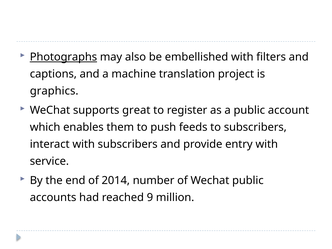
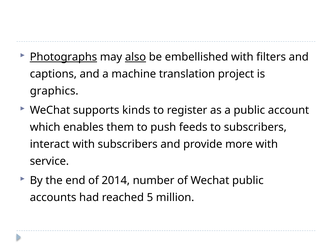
also underline: none -> present (136, 57)
great: great -> kinds (136, 110)
entry: entry -> more (239, 144)
9: 9 -> 5 (150, 197)
